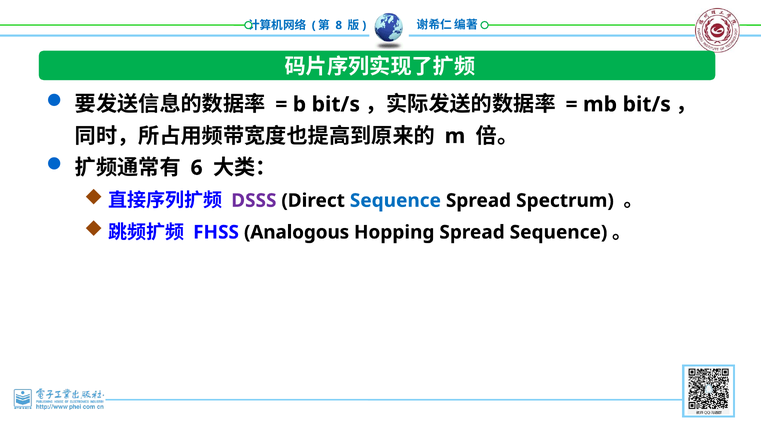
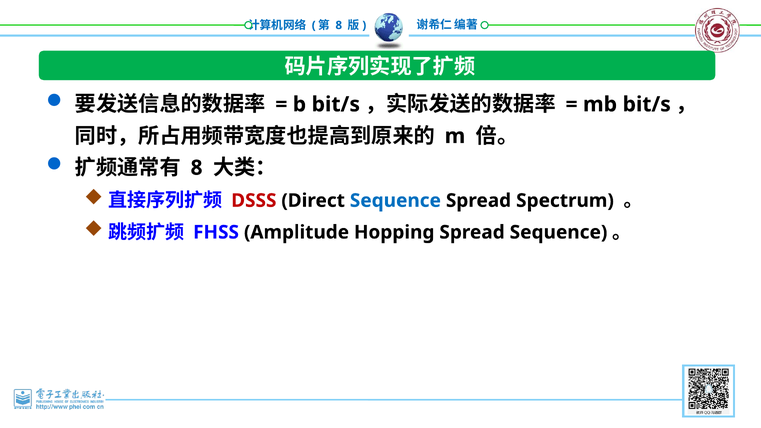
6: 6 -> 8 (197, 168)
DSSS colour: purple -> red (254, 201)
Analogous: Analogous -> Amplitude (297, 232)
